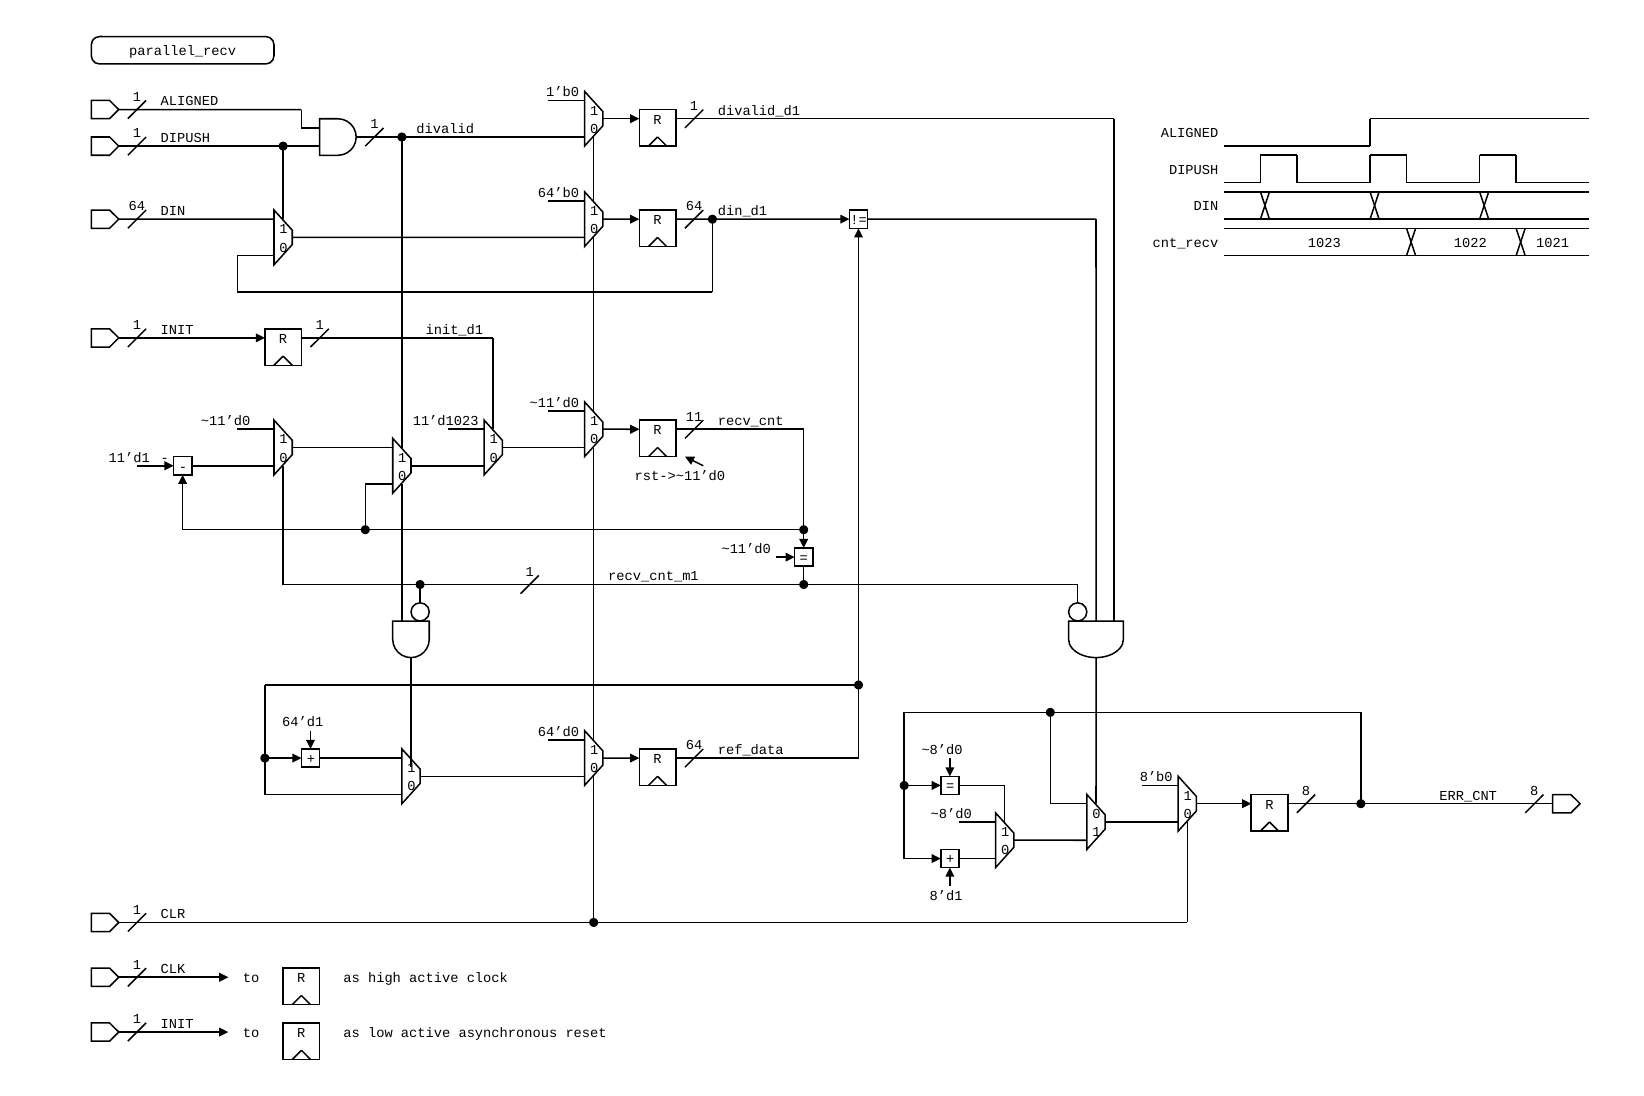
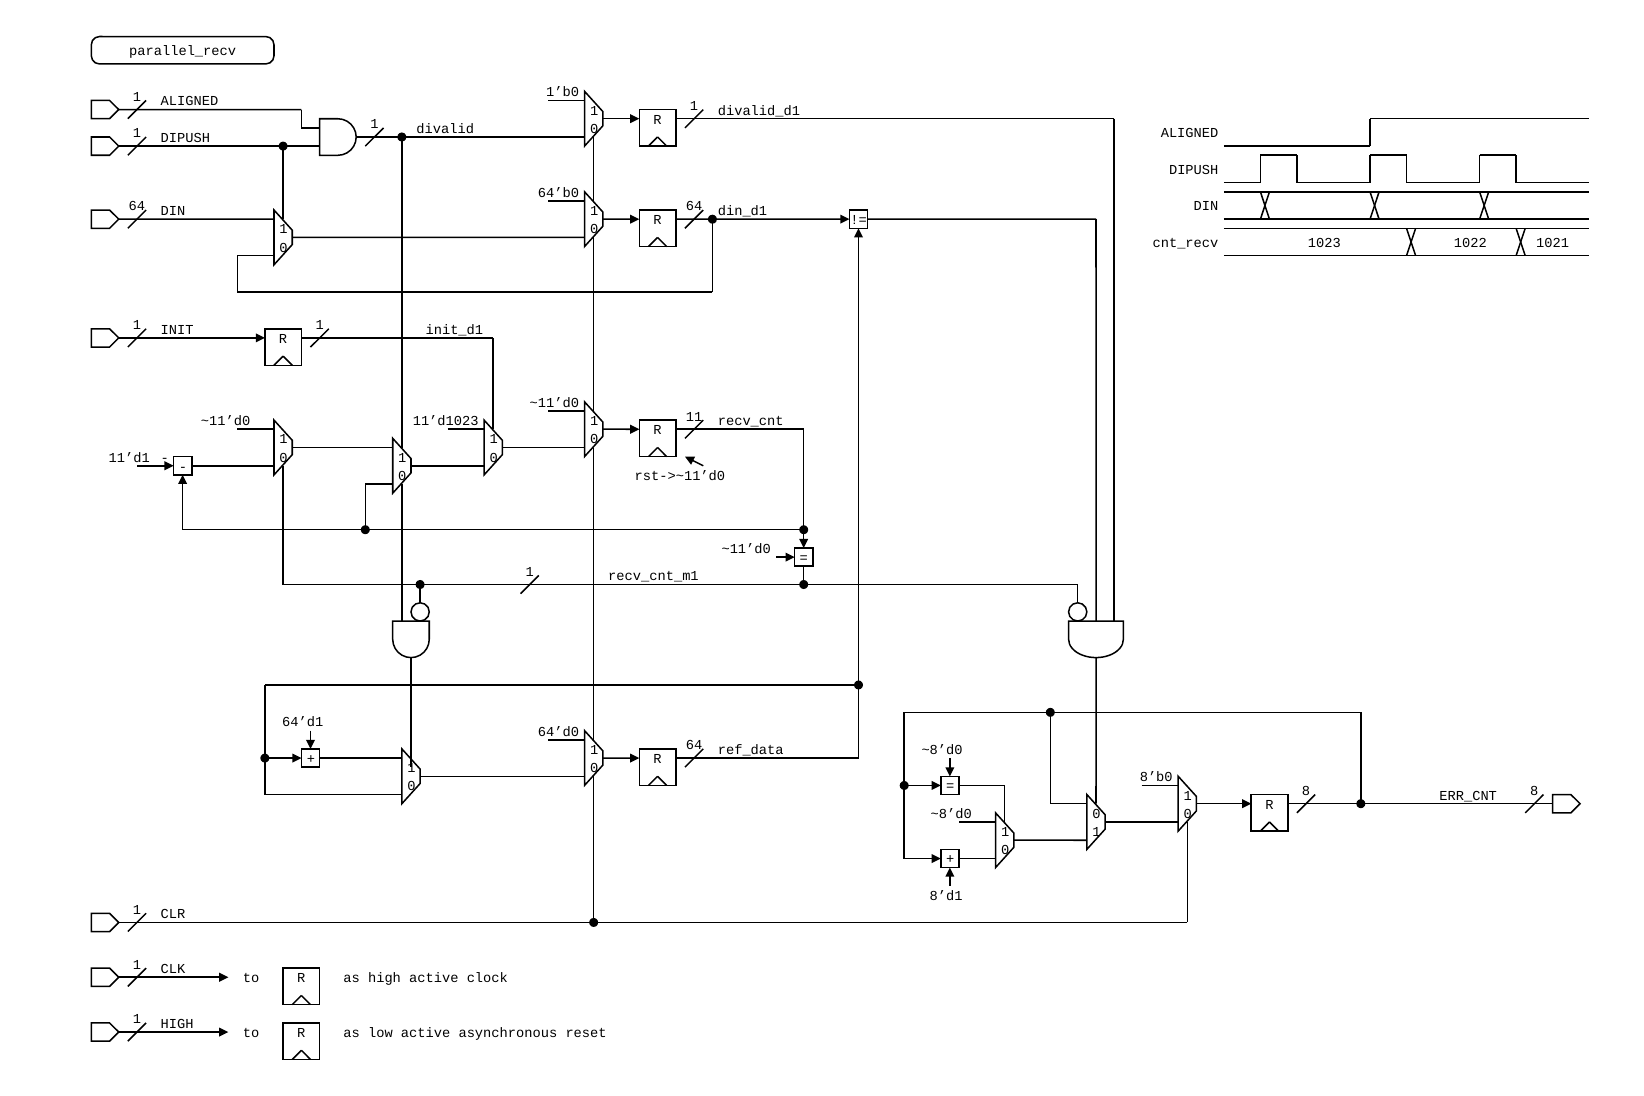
INIT: INIT -> HIGH (177, 1024)
